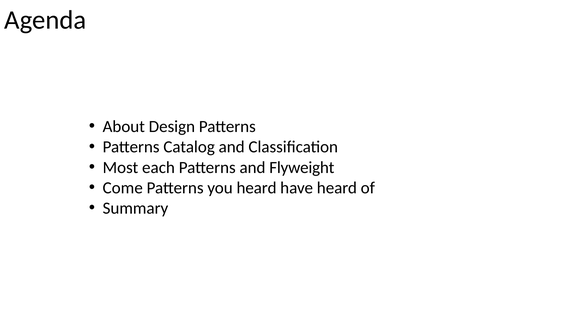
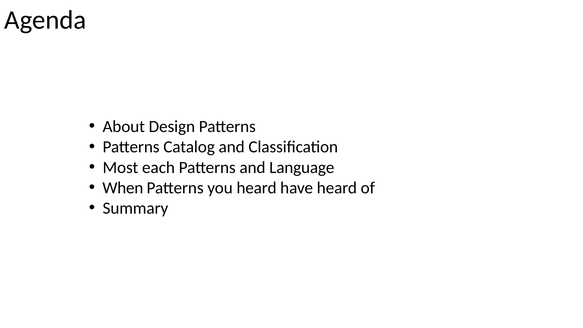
Flyweight: Flyweight -> Language (302, 167)
Come: Come -> When (123, 188)
